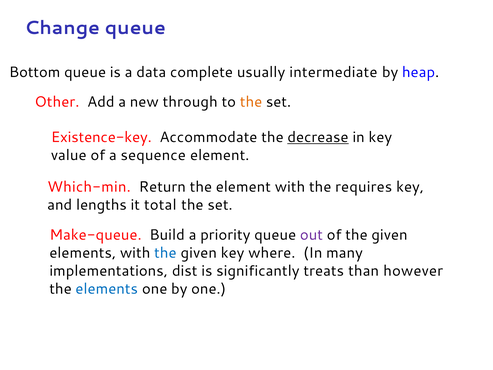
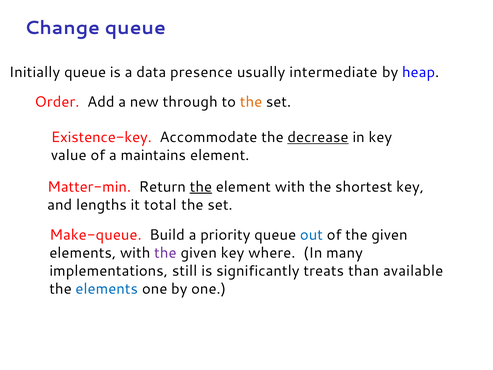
Bottom: Bottom -> Initially (35, 72)
complete: complete -> presence (201, 72)
Other: Other -> Order (57, 102)
sequence: sequence -> maintains (153, 155)
Which-min: Which-min -> Matter-min (89, 187)
the underline: none -> present (201, 187)
requires: requires -> shortest (364, 187)
out colour: purple -> blue (311, 235)
the colour: blue -> purple (165, 253)
dist: dist -> still (185, 271)
however: however -> available (413, 271)
